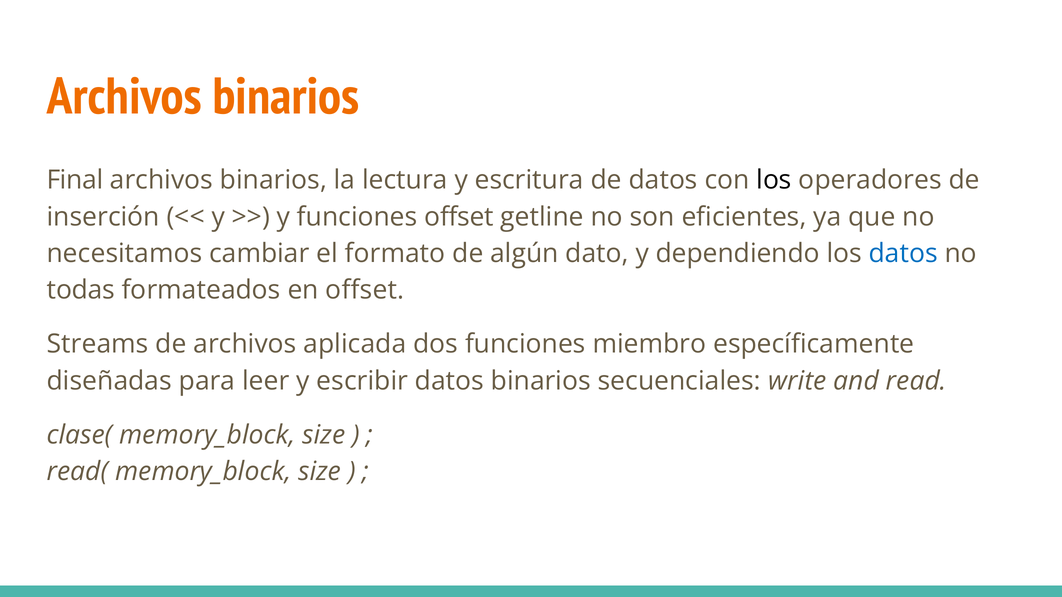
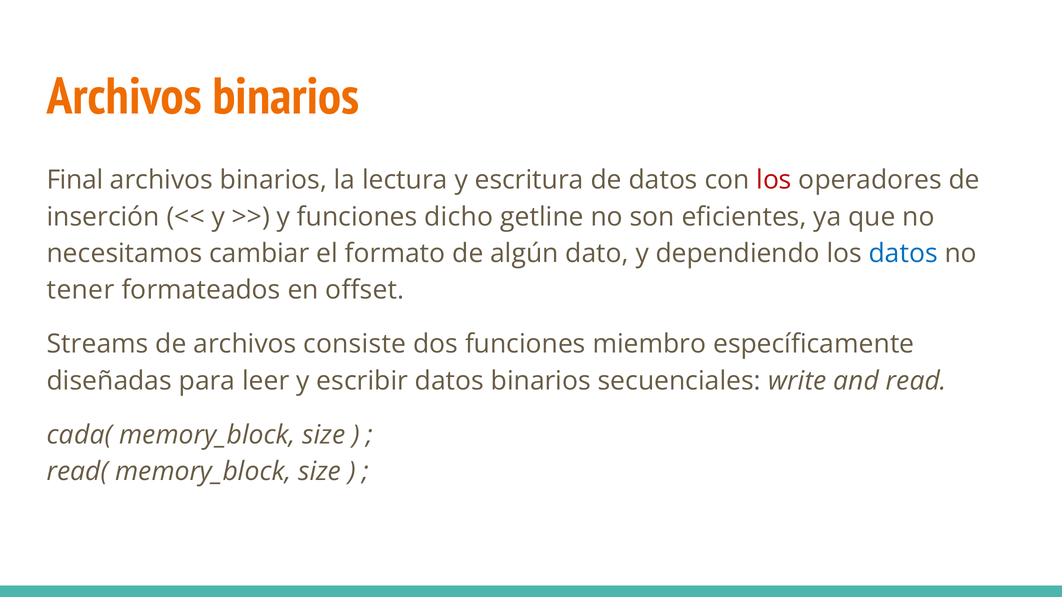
los colour: black -> red (774, 180)
funciones offset: offset -> dicho (459, 217)
todas: todas -> tener (81, 290)
aplicada: aplicada -> consiste (355, 344)
clase(: clase( -> cada( (80, 435)
